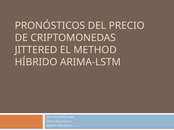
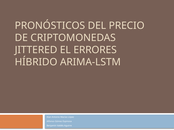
METHOD: METHOD -> ERRORES (95, 50)
